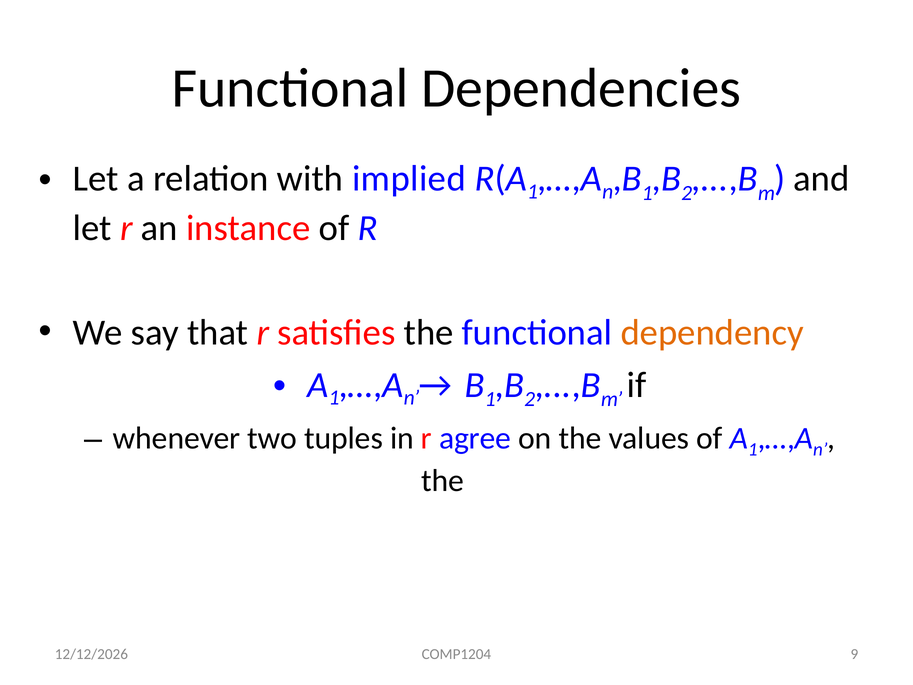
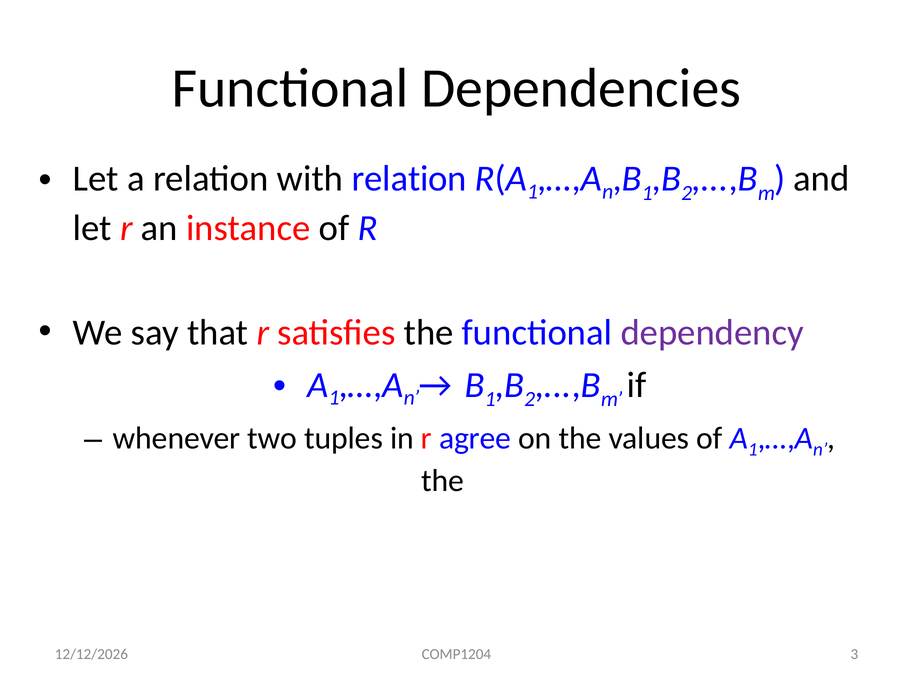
with implied: implied -> relation (409, 179)
dependency colour: orange -> purple (712, 333)
9: 9 -> 3 (854, 654)
